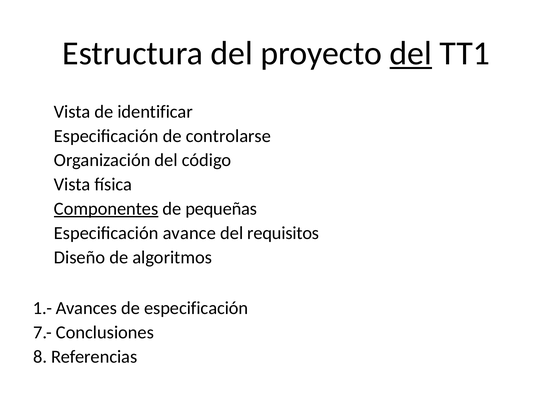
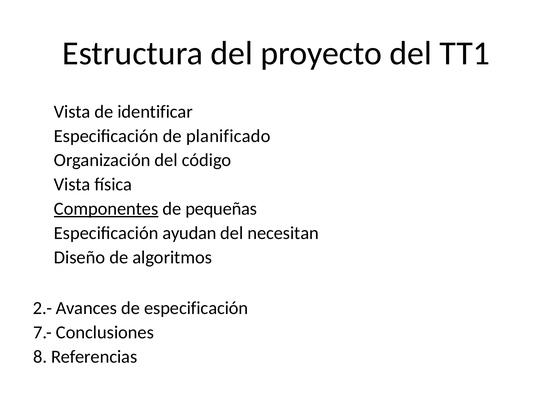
del underline: present -> none (411, 54)
controlarse: controlarse -> planificado (228, 136)
avance: avance -> ayudan (189, 233)
requisitos: requisitos -> necesitan (283, 233)
1.-: 1.- -> 2.- (43, 309)
